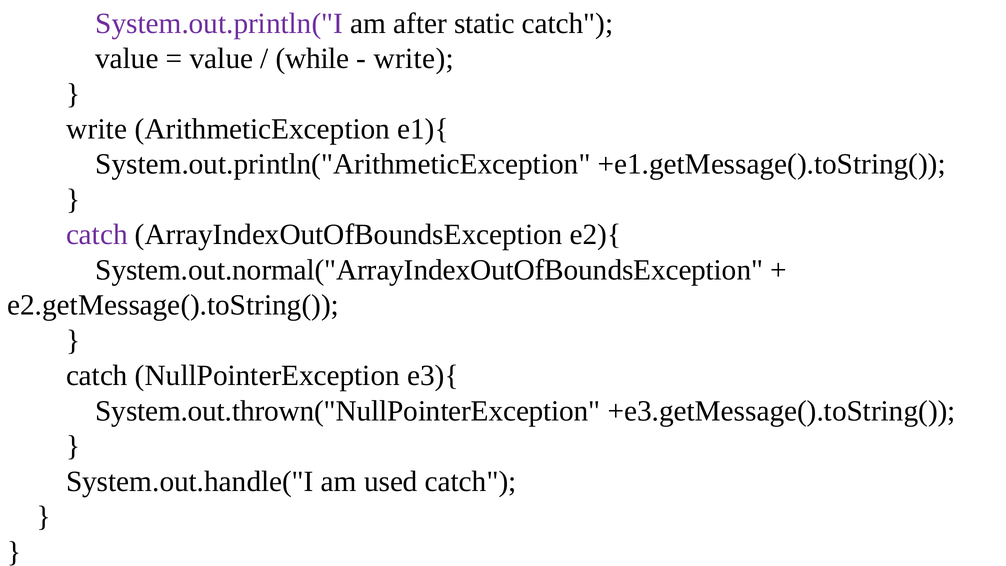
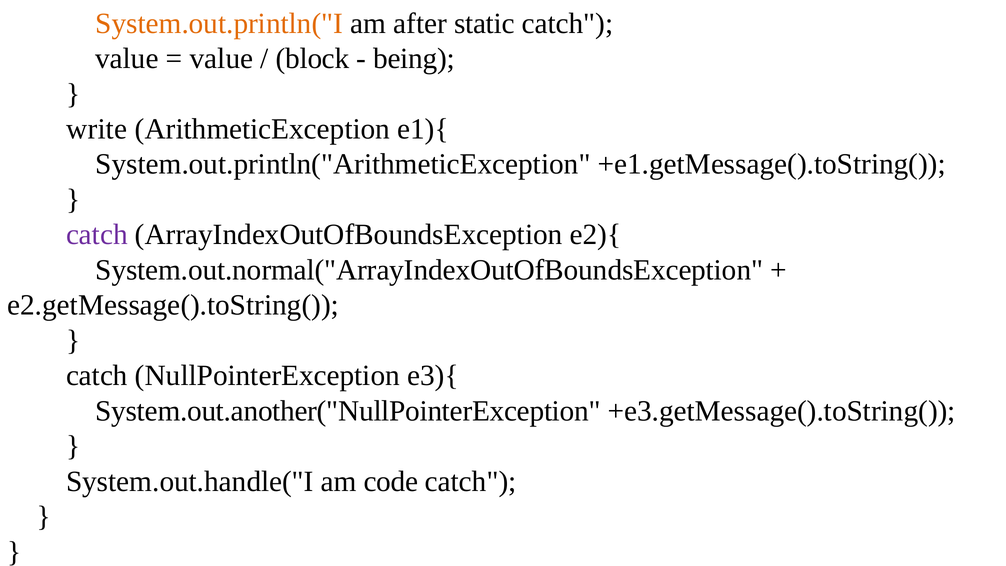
System.out.println("I colour: purple -> orange (219, 23)
while: while -> block (313, 59)
write: write -> being (414, 59)
System.out.thrown("NullPointerException: System.out.thrown("NullPointerException -> System.out.another("NullPointerException (348, 411)
used: used -> code (391, 481)
